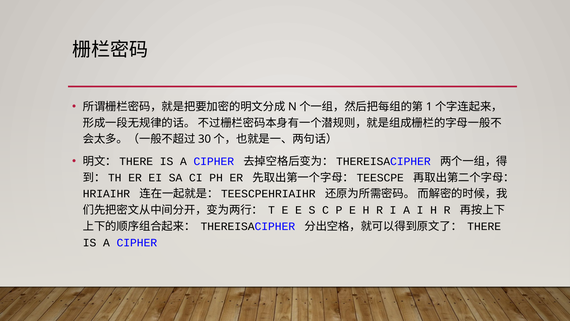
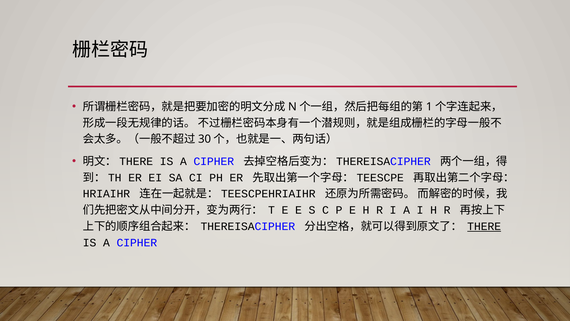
THERE underline: none -> present (484, 226)
